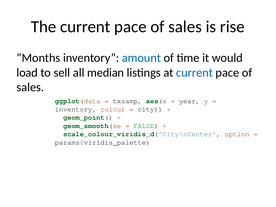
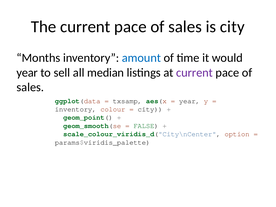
is rise: rise -> city (232, 27)
load: load -> year (27, 73)
current colour: blue -> purple (194, 73)
